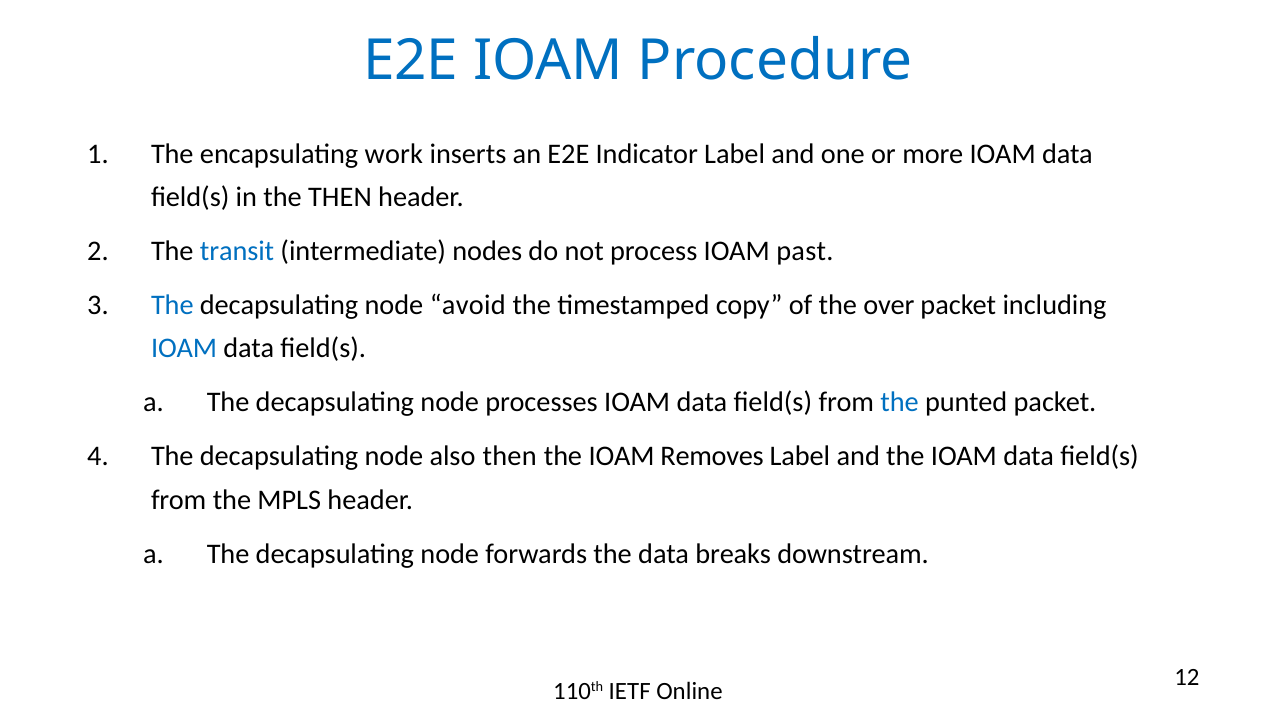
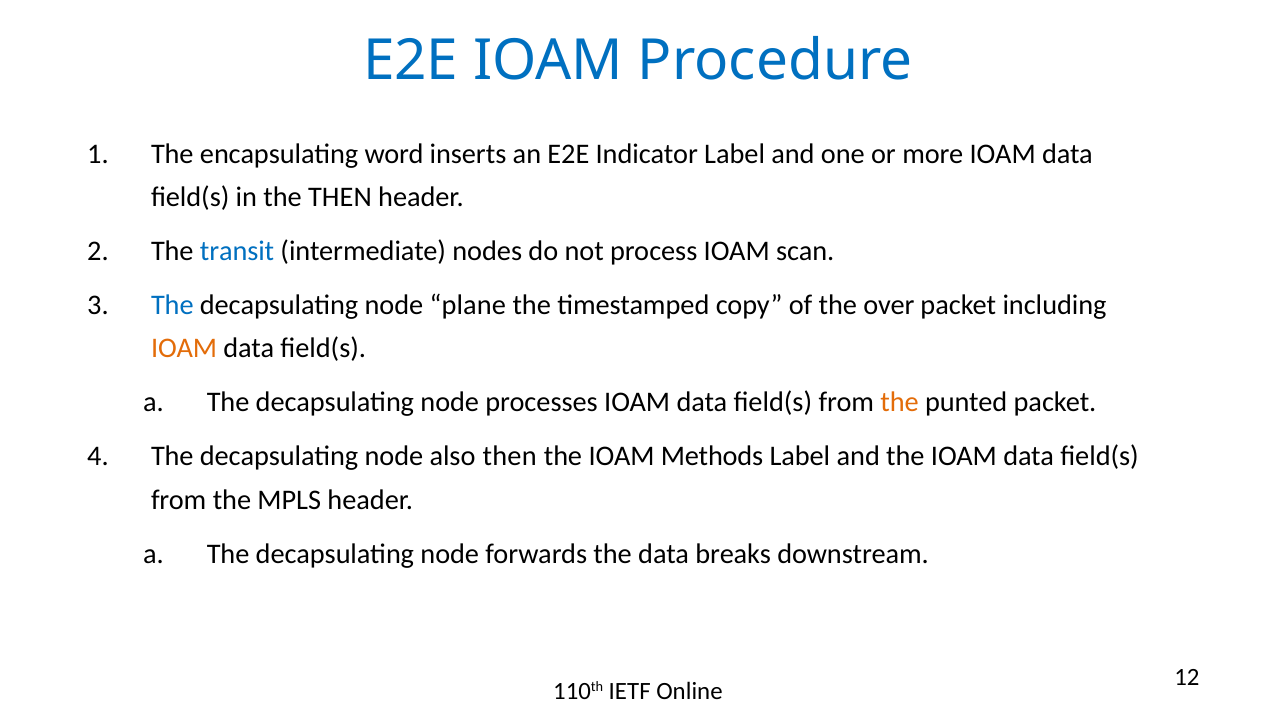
work: work -> word (394, 154)
past: past -> scan (805, 251)
avoid: avoid -> plane (468, 305)
IOAM colour: blue -> orange (184, 349)
the colour: blue -> orange (900, 402)
Removes: Removes -> Methods (712, 456)
